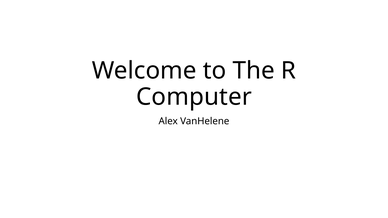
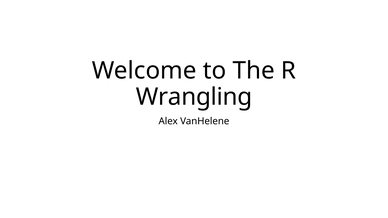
Computer: Computer -> Wrangling (194, 97)
